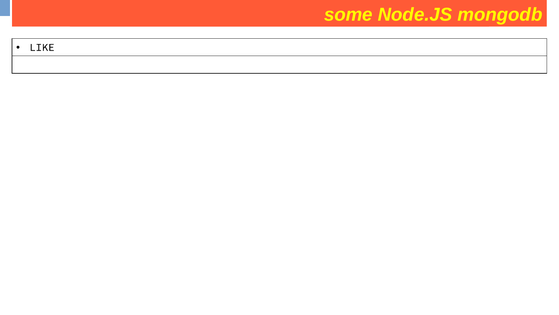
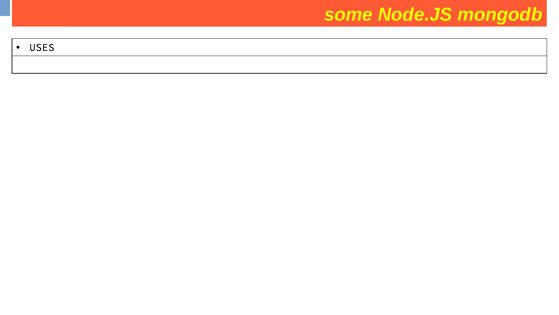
LIKE: LIKE -> USES (42, 47)
